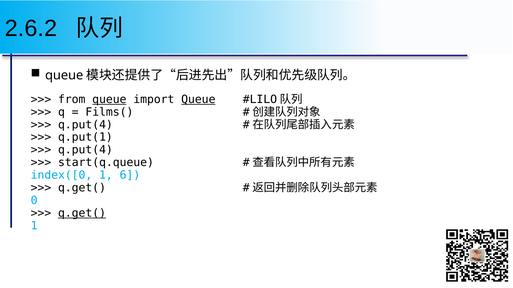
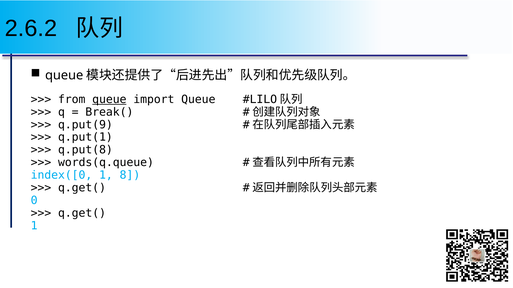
Queue underline: present -> none (198, 100)
Films(: Films( -> Break( (109, 112)
q.put(4: q.put(4 -> q.put(9 (85, 125)
q.put(4: q.put(4 -> q.put(8 (85, 150)
start(q.queue: start(q.queue -> words(q.queue (106, 163)
6: 6 -> 8 (130, 176)
q.get( underline: present -> none (82, 213)
